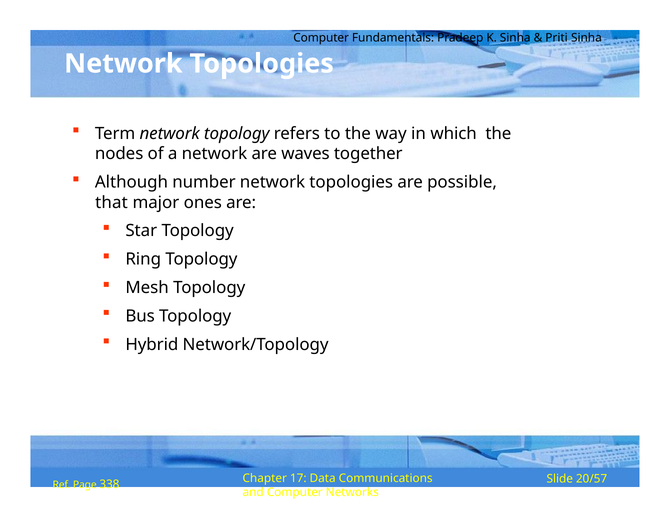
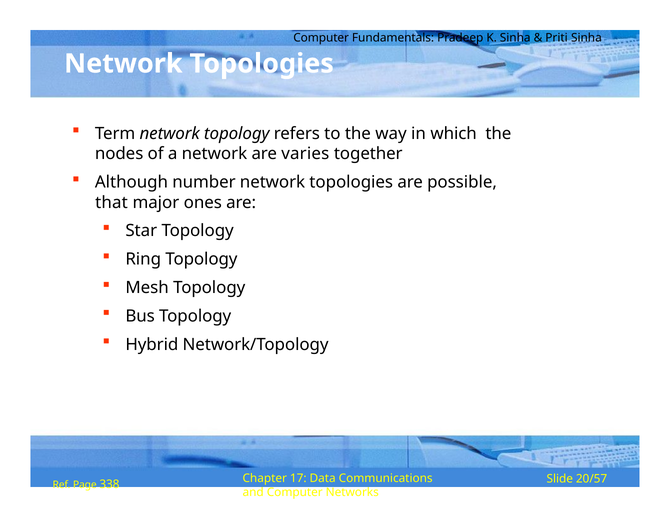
waves: waves -> varies (305, 154)
